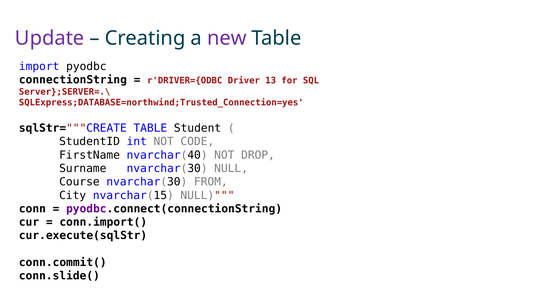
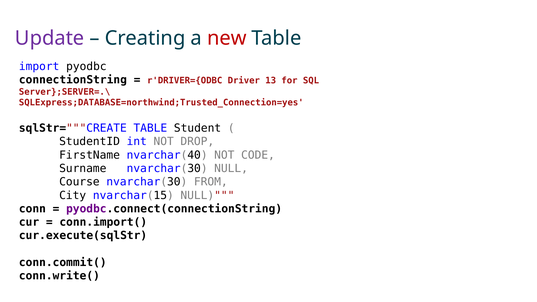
new colour: purple -> red (227, 38)
CODE: CODE -> DROP (197, 142)
DROP: DROP -> CODE (258, 155)
conn.slide(: conn.slide( -> conn.write( (59, 276)
